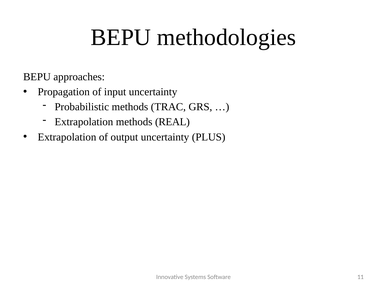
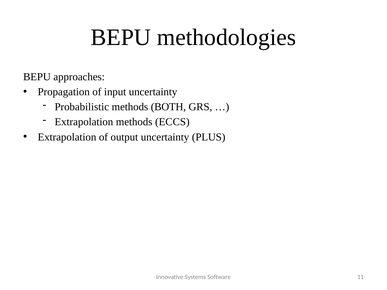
TRAC: TRAC -> BOTH (168, 107)
REAL: REAL -> ECCS (172, 122)
